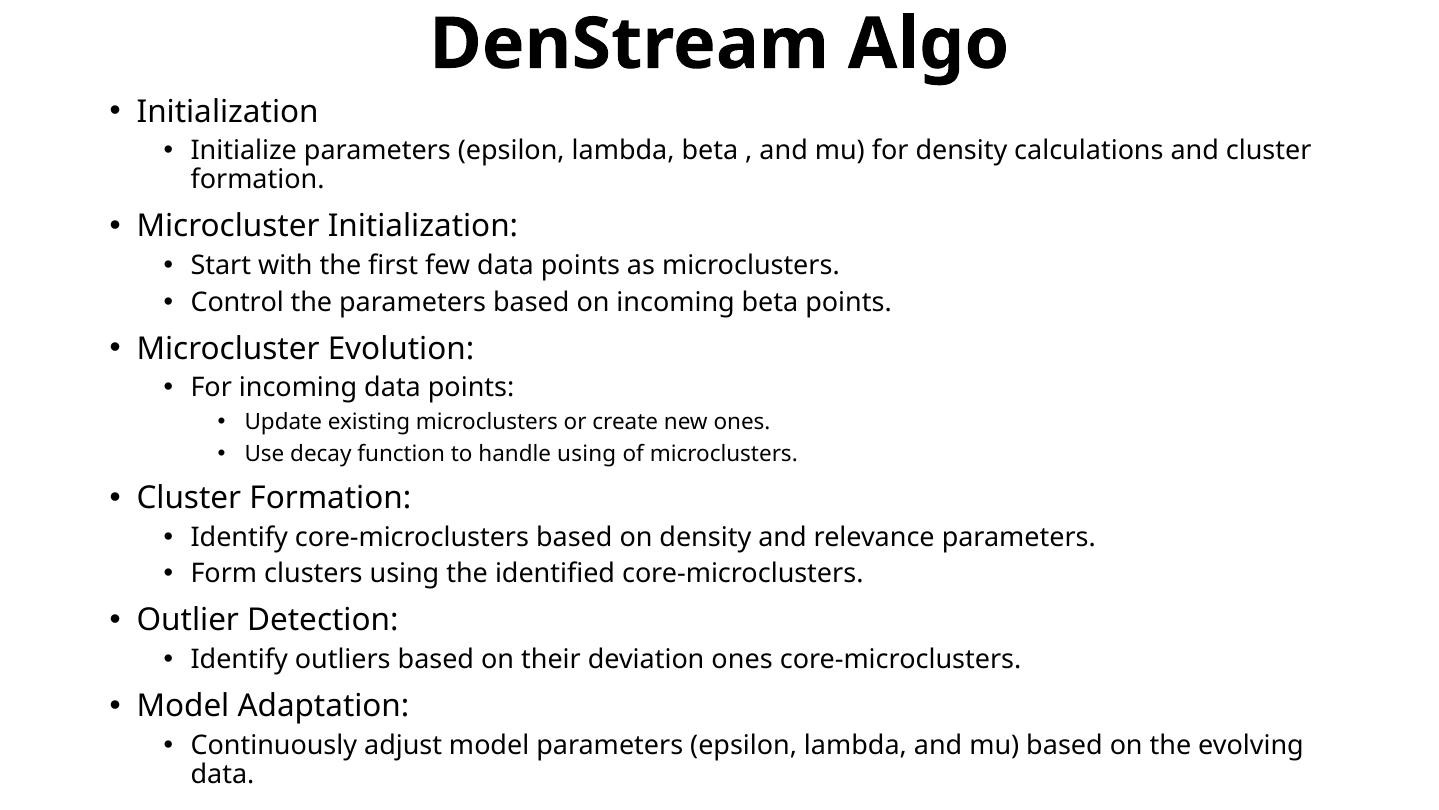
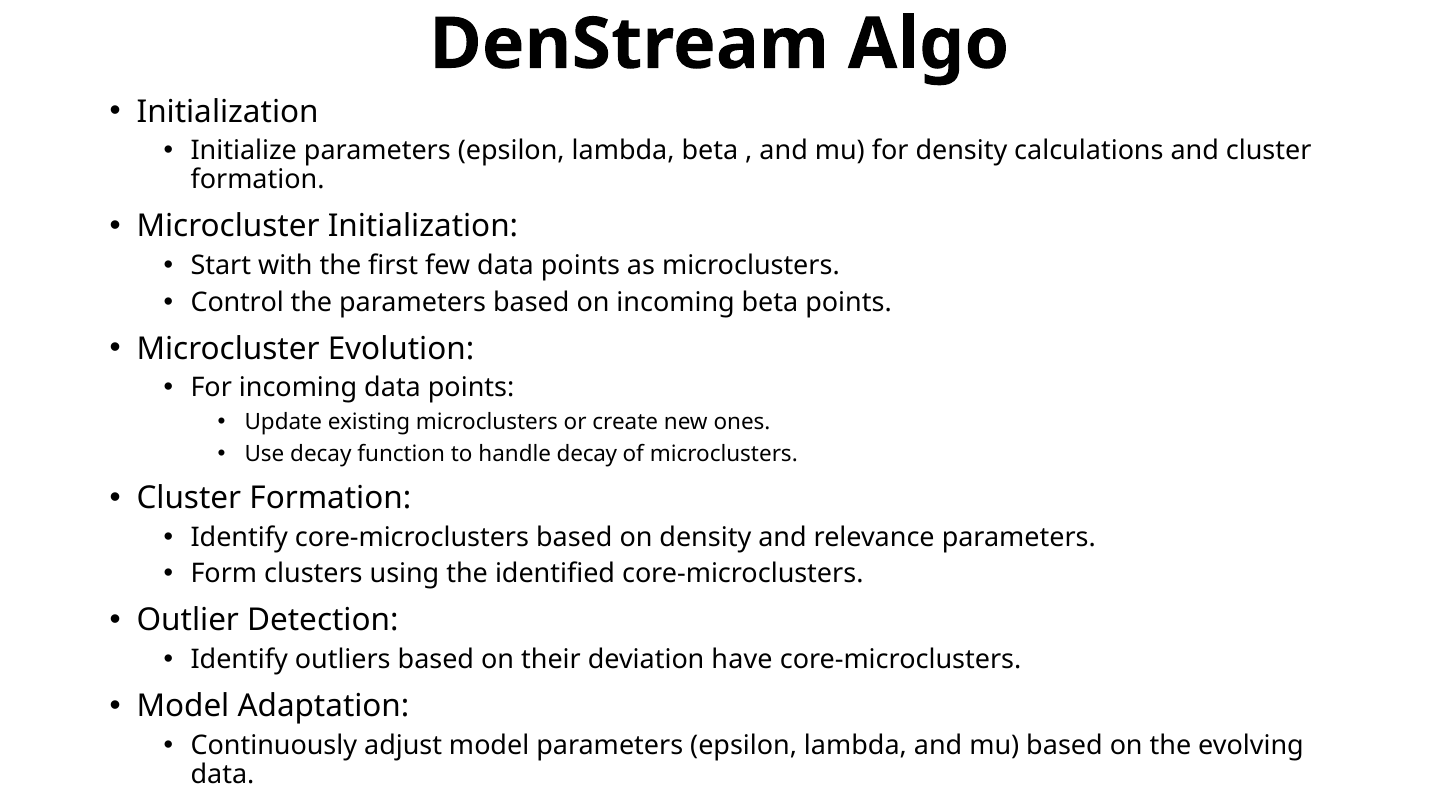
handle using: using -> decay (587, 454)
deviation ones: ones -> have (742, 659)
